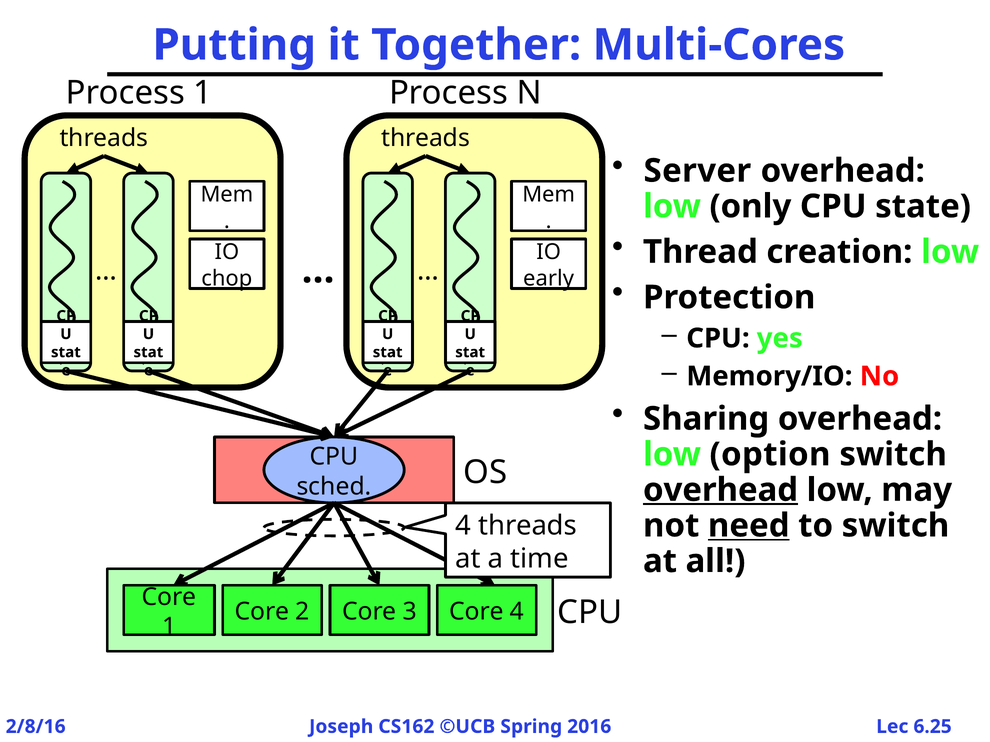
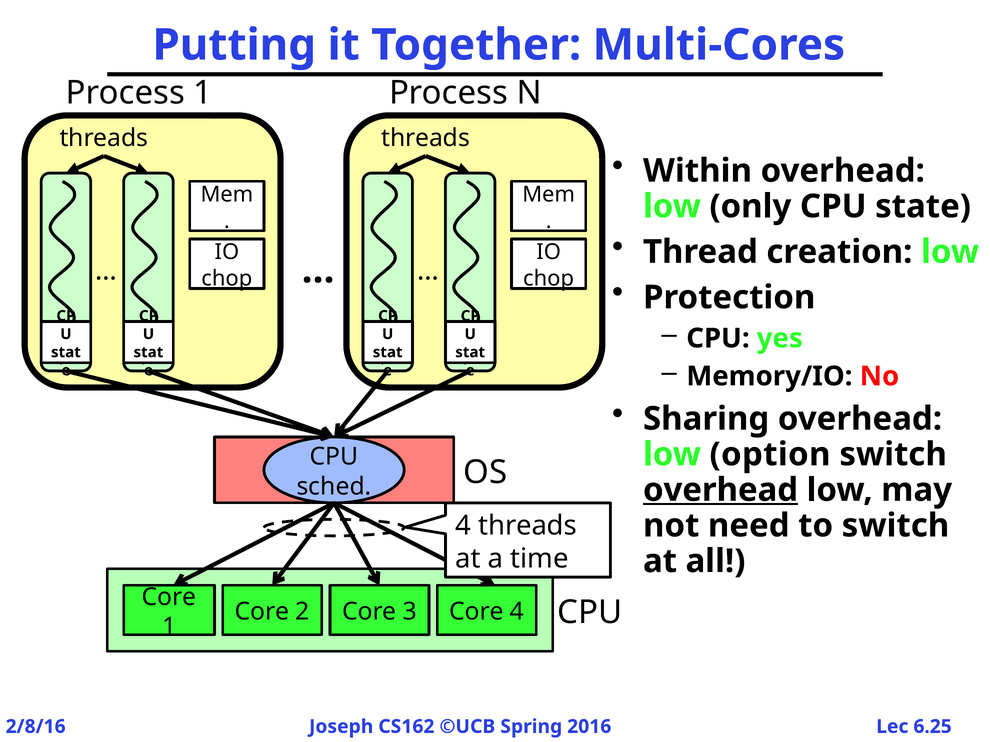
Server: Server -> Within (698, 171)
early: early -> chop (549, 279)
need underline: present -> none (749, 526)
